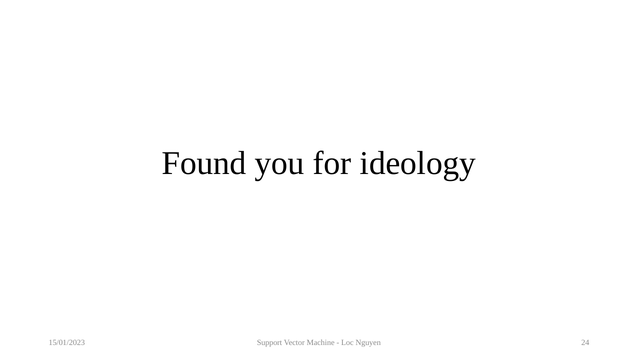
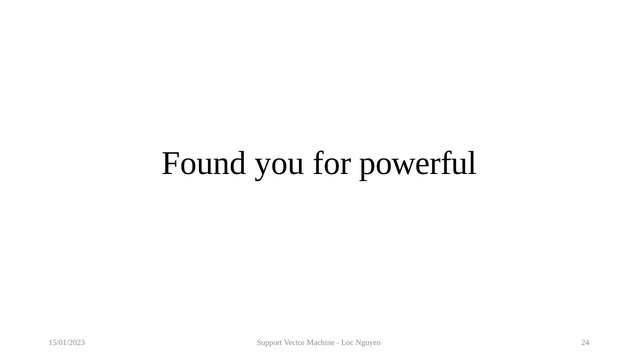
ideology: ideology -> powerful (418, 163)
